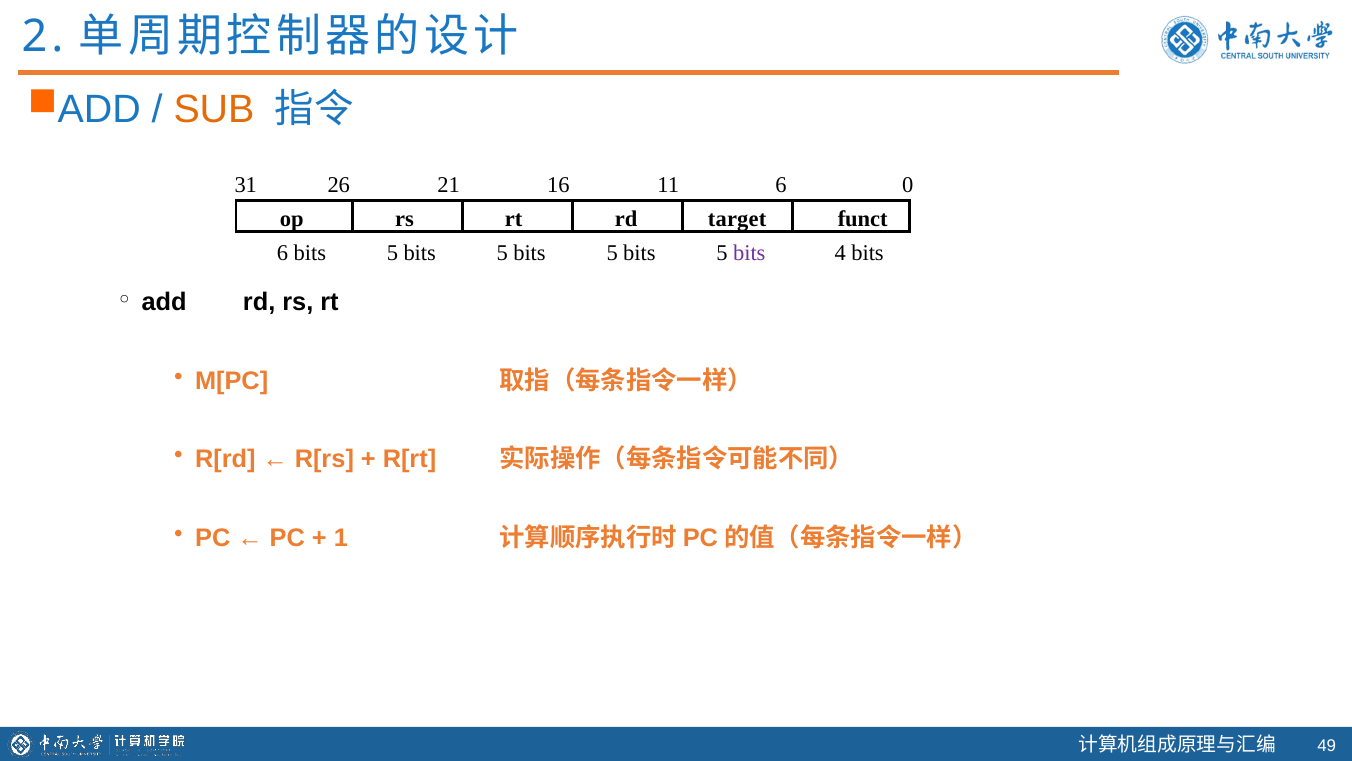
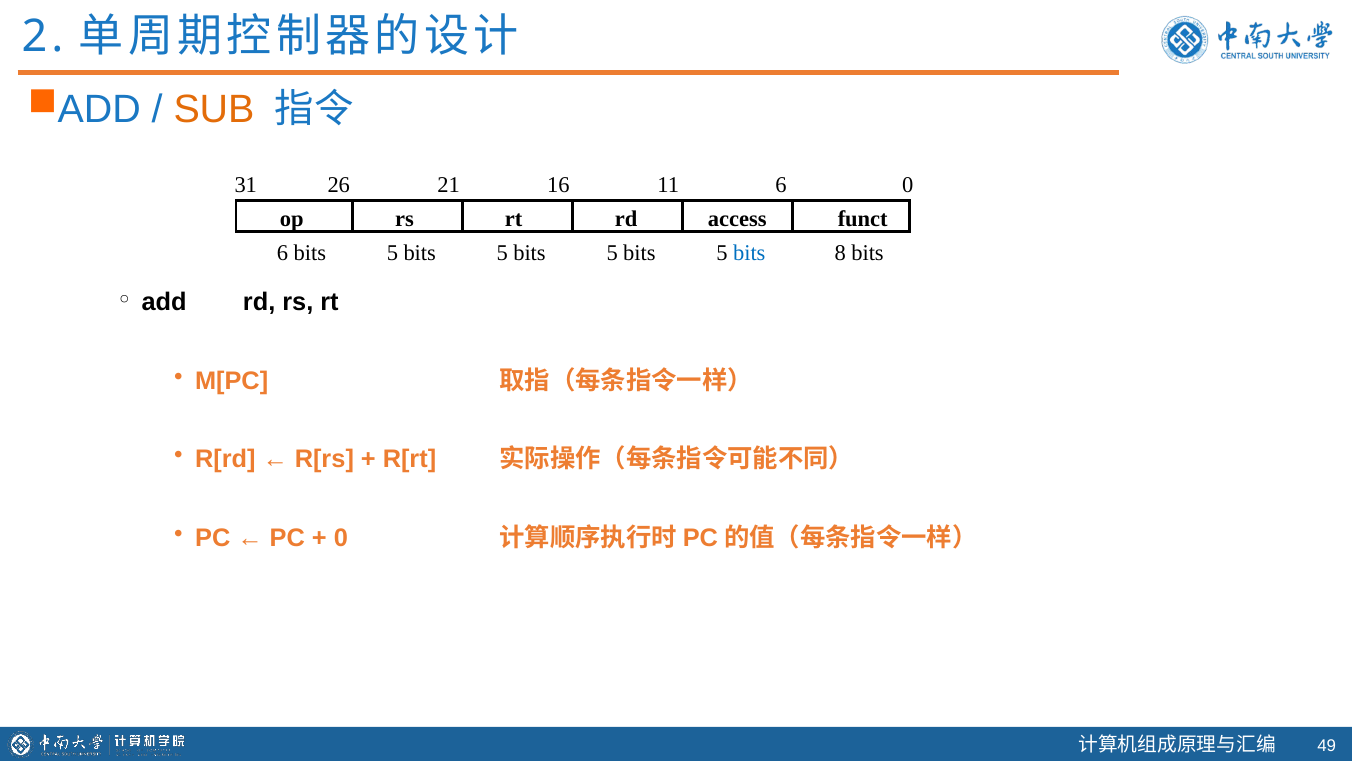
target: target -> access (737, 219)
bits colour: purple -> blue (749, 253)
4: 4 -> 8 (840, 253)
1: 1 -> 0 (341, 538)
